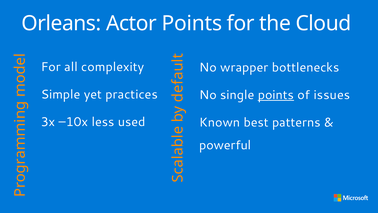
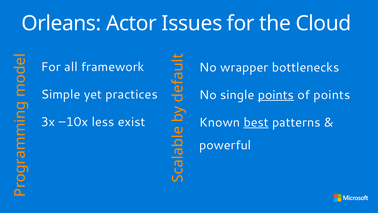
Actor Points: Points -> Issues (192, 23)
complexity: complexity -> framework (113, 67)
of issues: issues -> points (332, 95)
used: used -> exist (132, 122)
best underline: none -> present (256, 122)
